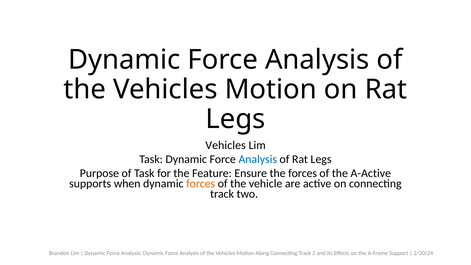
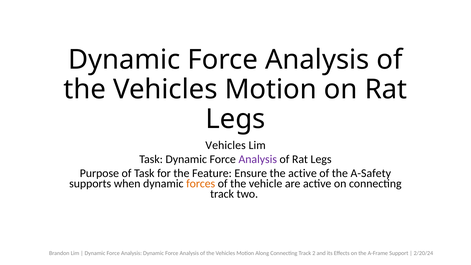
Analysis colour: blue -> purple (258, 159)
the forces: forces -> active (303, 173)
A-Active: A-Active -> A-Safety (371, 173)
